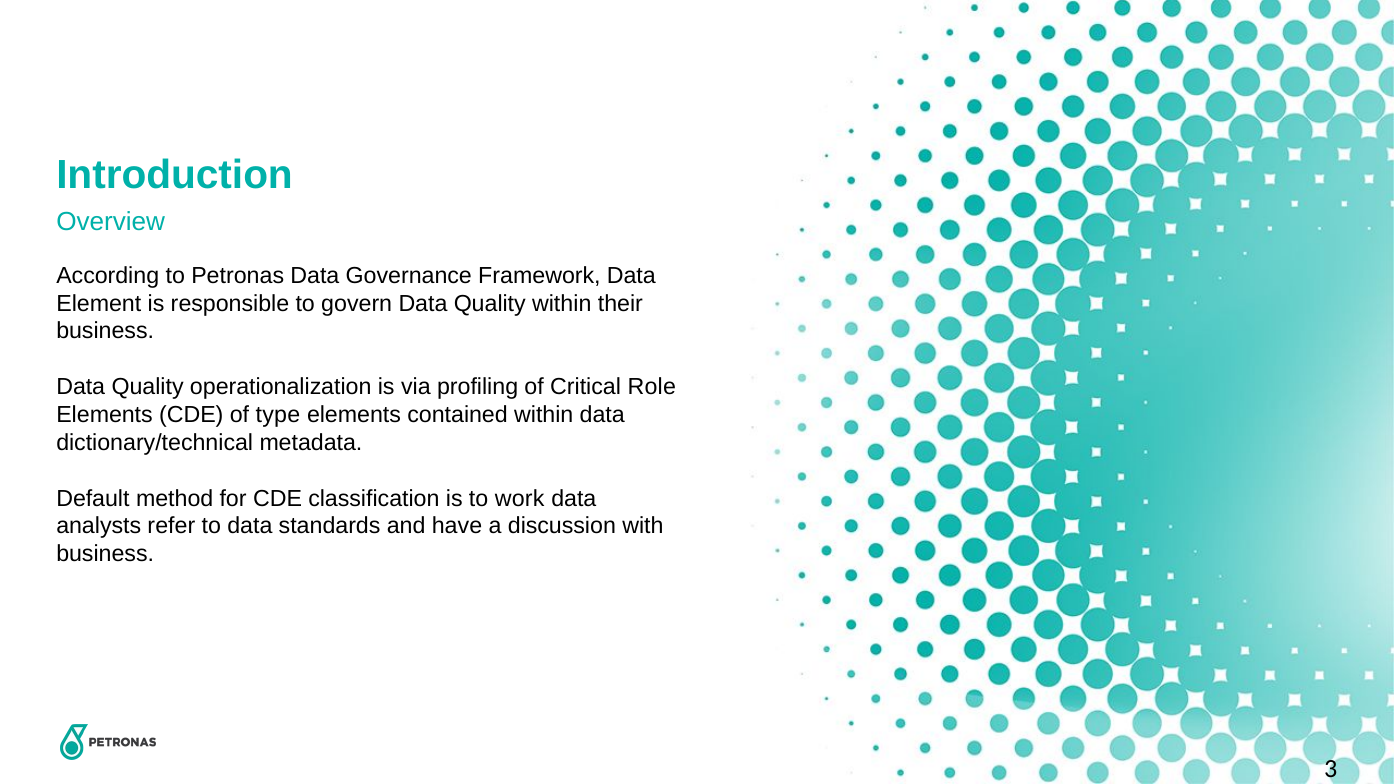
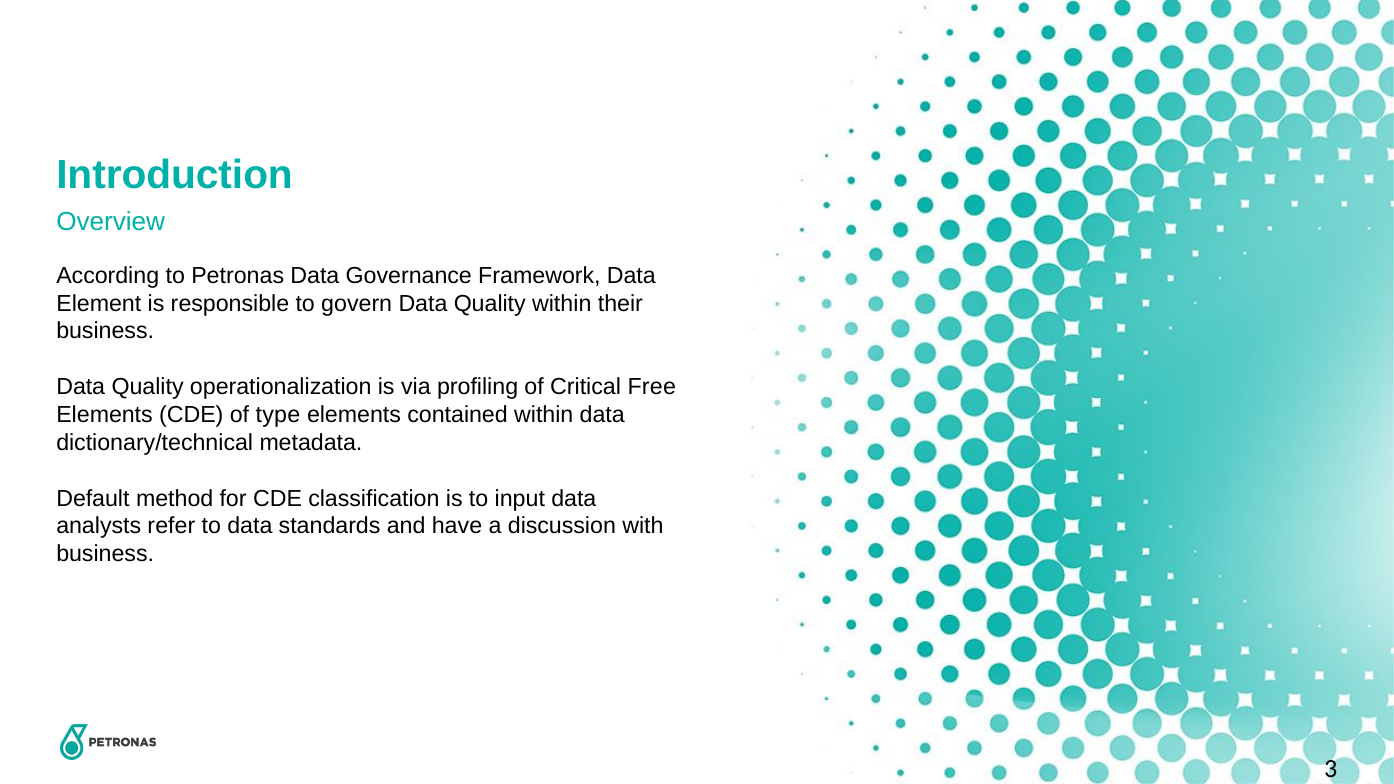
Role: Role -> Free (652, 387)
work: work -> input (520, 498)
